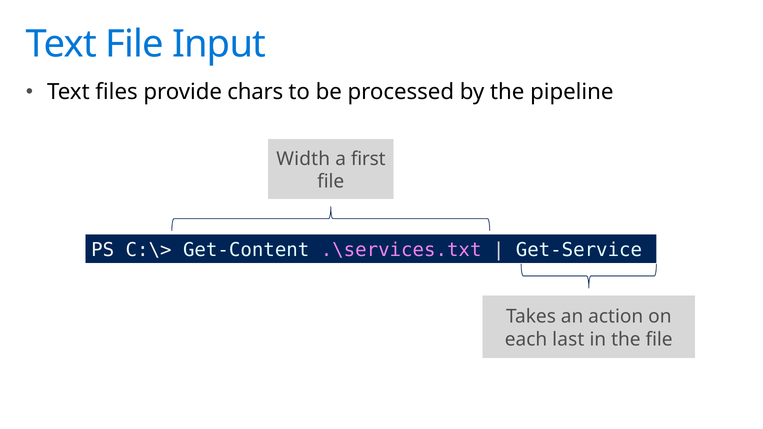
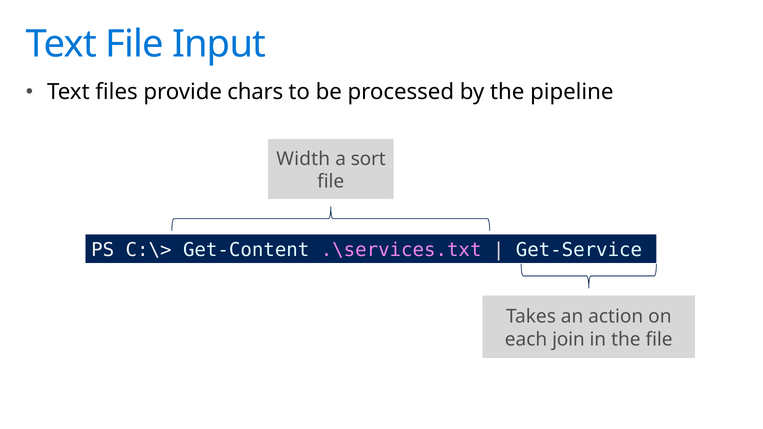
first: first -> sort (368, 159)
last: last -> join (568, 340)
